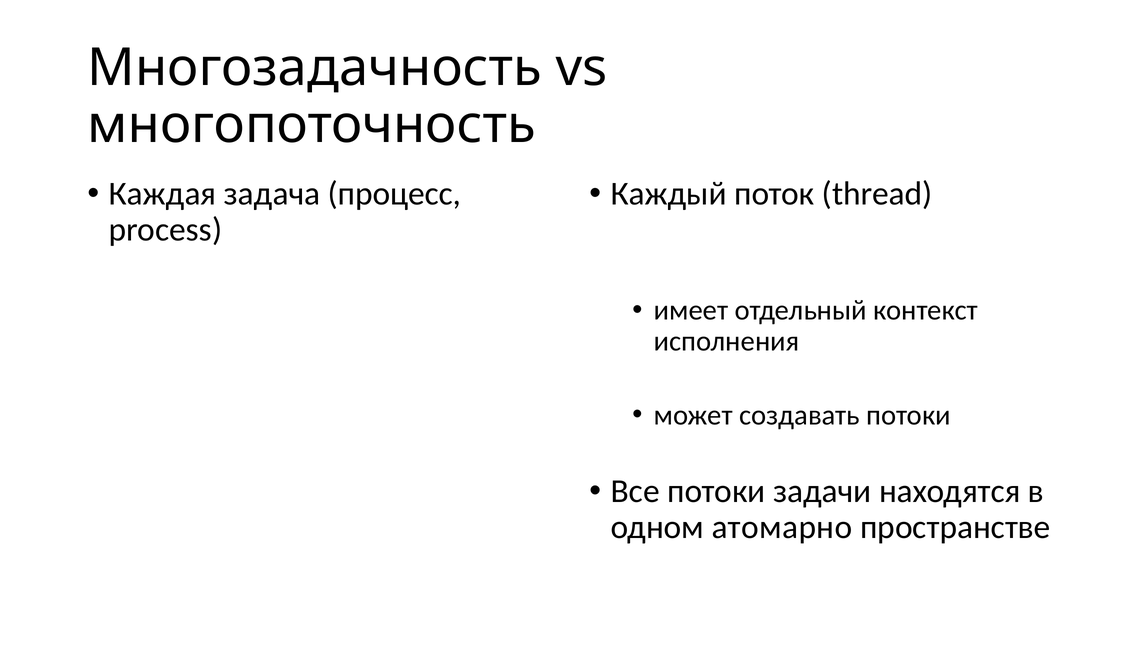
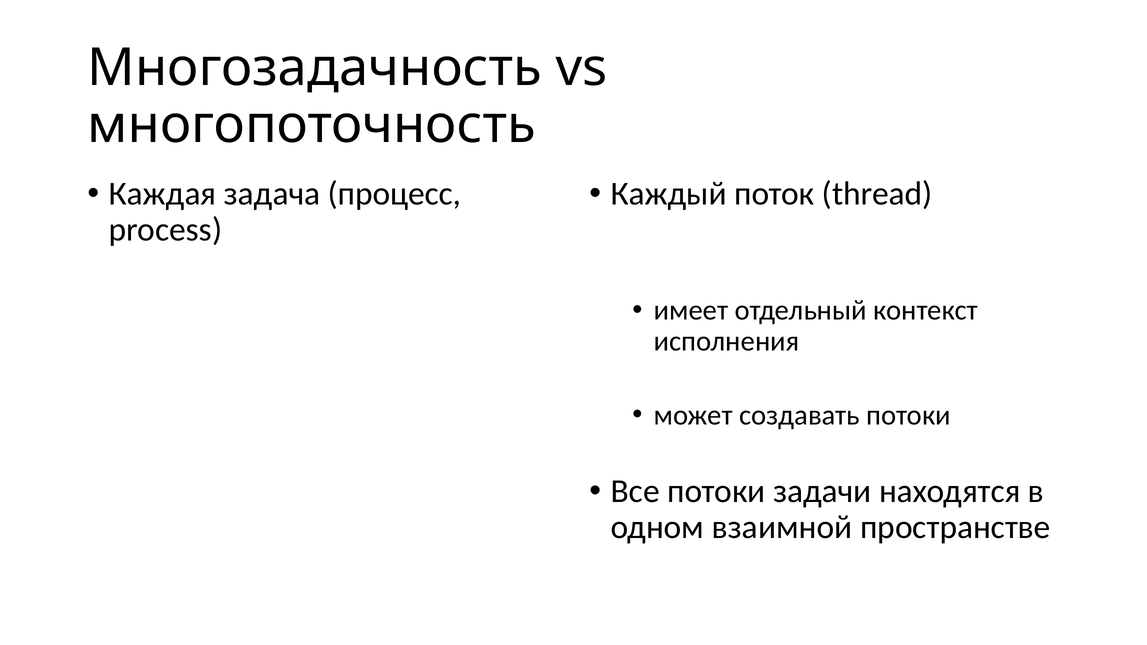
атомарно: атомарно -> взаимной (782, 528)
